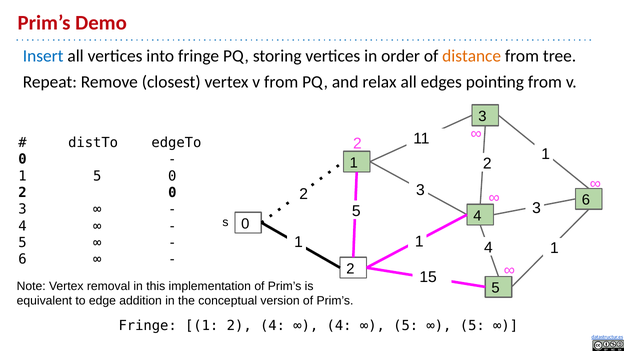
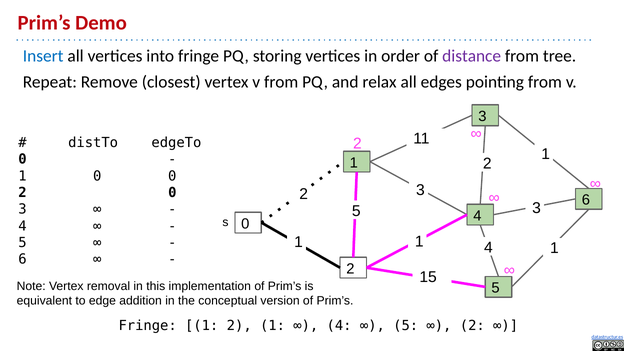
distance colour: orange -> purple (472, 56)
1 5: 5 -> 0 (97, 176)
1 2 4: 4 -> 1 (273, 326)
5: 5 -> 2 (472, 326)
